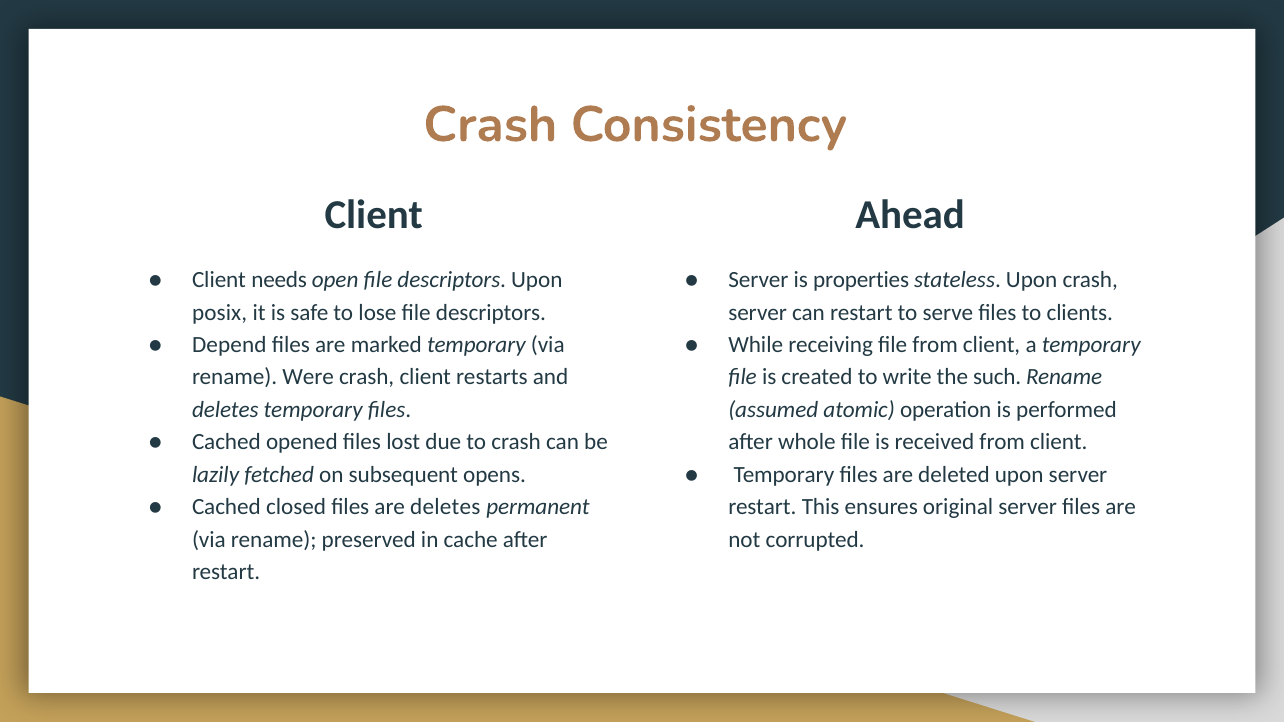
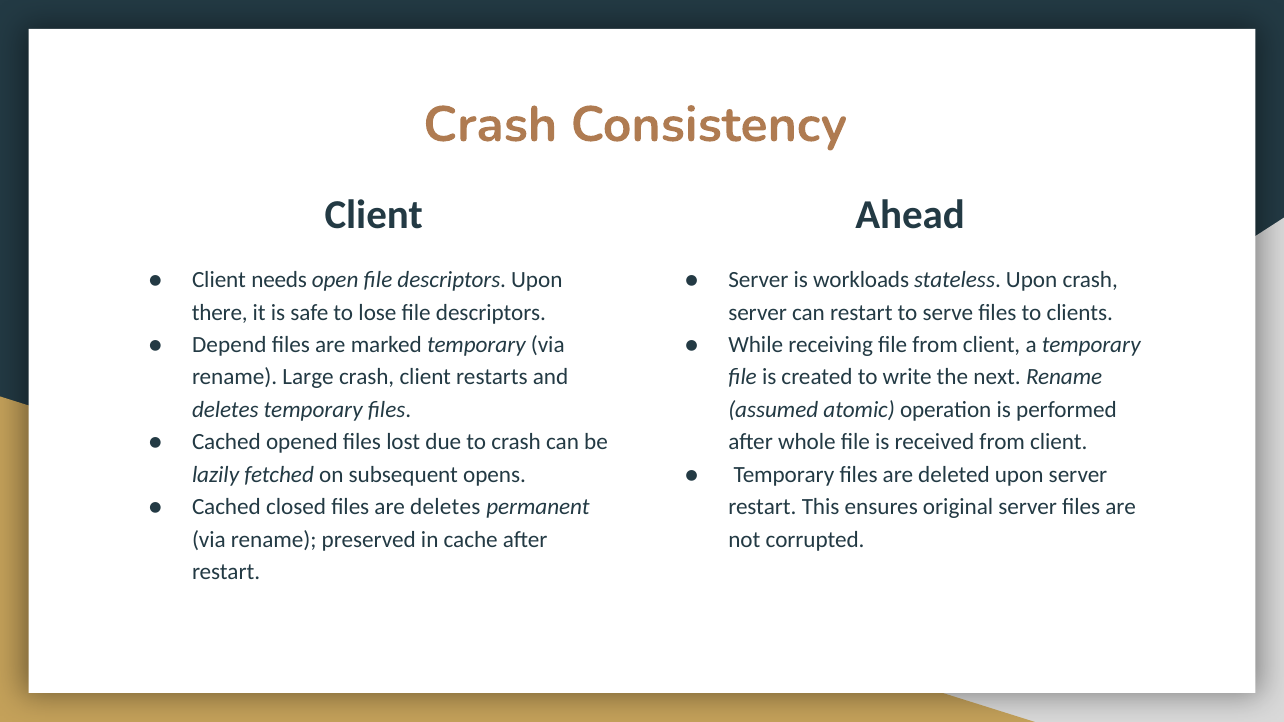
properties: properties -> workloads (861, 280)
posix: posix -> there (220, 313)
Were: Were -> Large (308, 377)
such: such -> next (997, 377)
